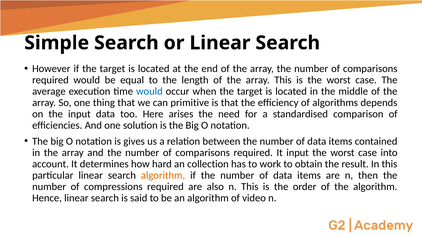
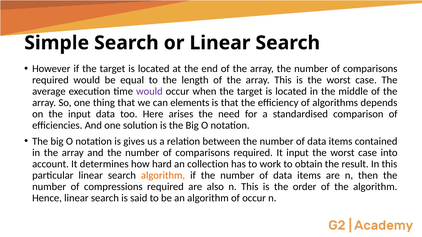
would colour: blue -> purple (149, 92)
primitive: primitive -> elements (190, 103)
of video: video -> occur (254, 198)
